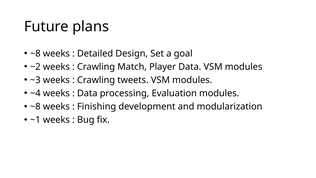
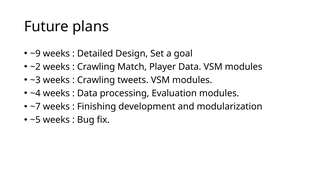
~8: ~8 -> ~9 (35, 53)
~8: ~8 -> ~7 (35, 106)
~1: ~1 -> ~5 (35, 120)
